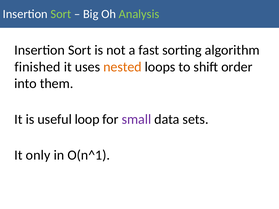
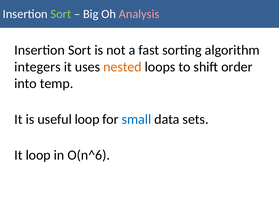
Analysis colour: light green -> pink (139, 14)
finished: finished -> integers (38, 67)
them: them -> temp (57, 84)
small colour: purple -> blue (136, 120)
It only: only -> loop (38, 155)
O(n^1: O(n^1 -> O(n^6 (89, 155)
